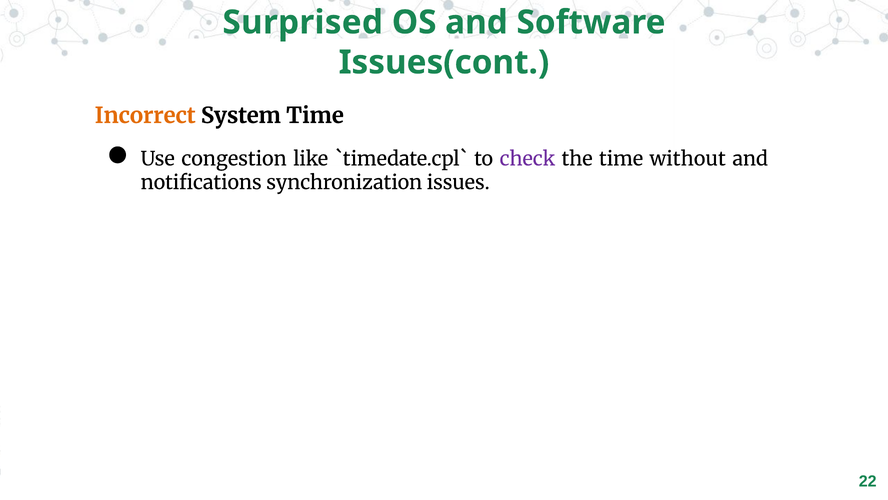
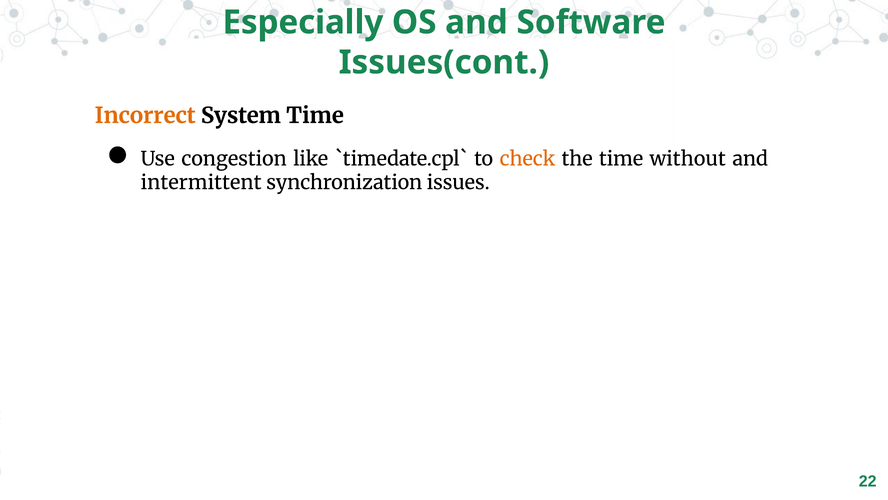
Surprised: Surprised -> Especially (303, 22)
check colour: purple -> orange (527, 159)
notifications: notifications -> intermittent (201, 182)
